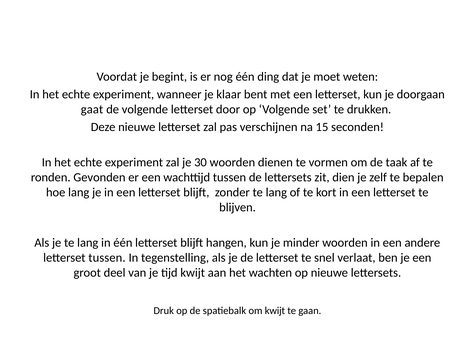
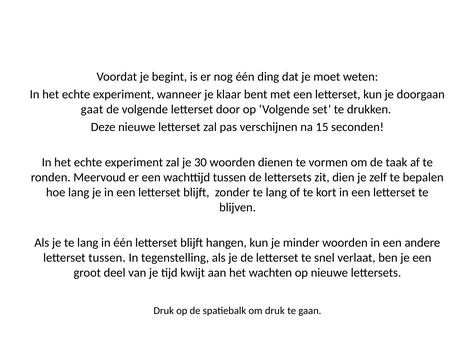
Gevonden: Gevonden -> Meervoud (99, 177)
om kwijt: kwijt -> druk (275, 310)
